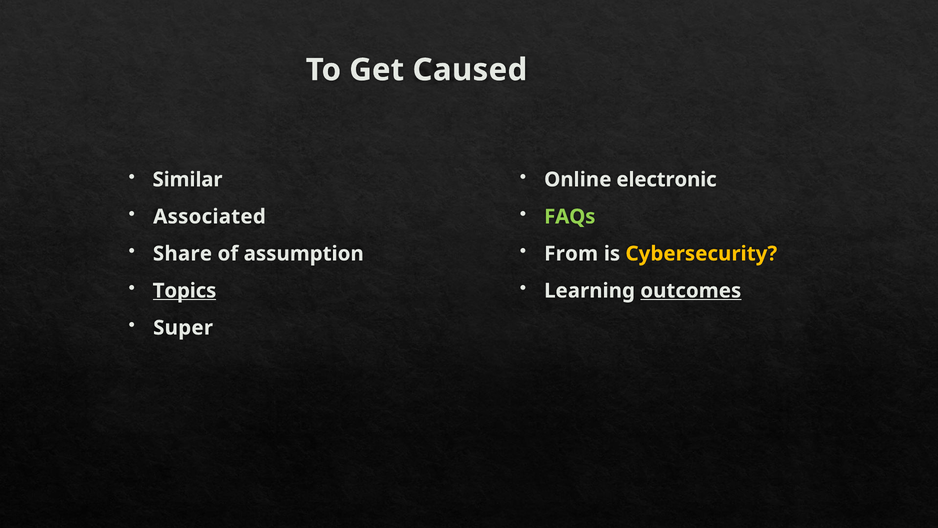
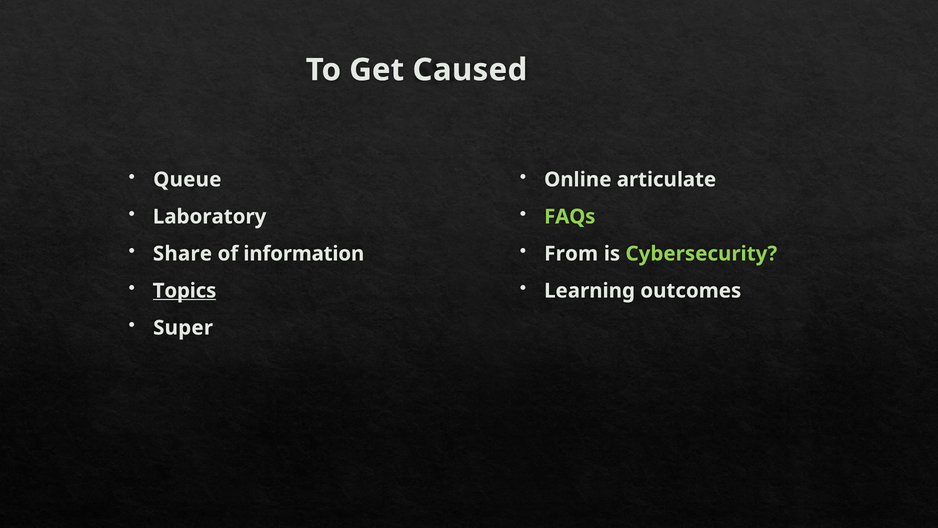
Similar: Similar -> Queue (187, 179)
electronic: electronic -> articulate (666, 179)
Associated: Associated -> Laboratory (210, 216)
assumption: assumption -> information (304, 254)
Cybersecurity colour: yellow -> light green (701, 254)
outcomes underline: present -> none (691, 291)
